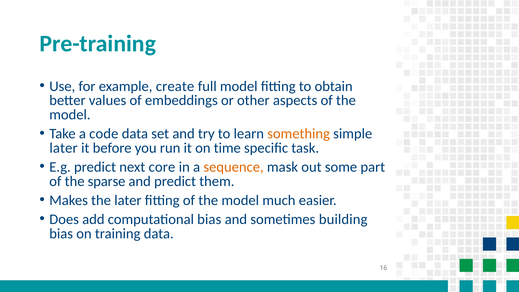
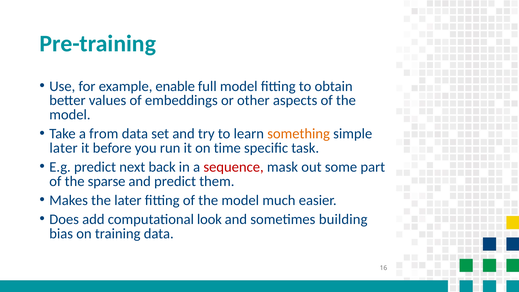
create: create -> enable (175, 86)
code: code -> from (104, 134)
core: core -> back (162, 167)
sequence colour: orange -> red (234, 167)
computational bias: bias -> look (209, 219)
